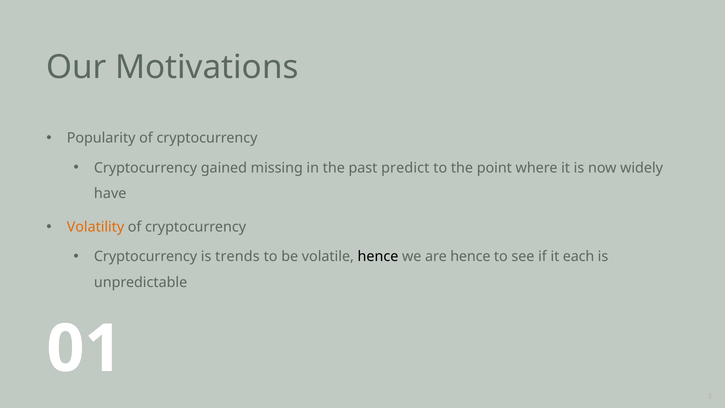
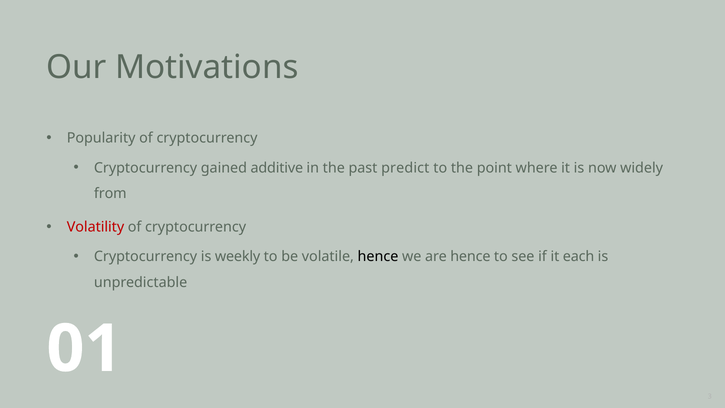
missing: missing -> additive (277, 168)
have: have -> from (110, 194)
Volatility colour: orange -> red (95, 227)
trends: trends -> weekly (238, 257)
